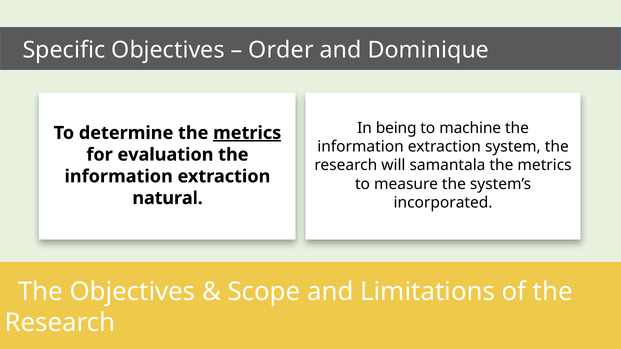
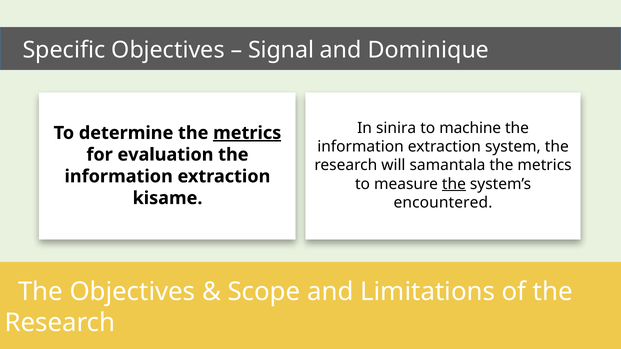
Order: Order -> Signal (281, 50)
being: being -> sinira (396, 128)
the underline: none -> present (454, 184)
natural: natural -> kisame (168, 198)
incorporated: incorporated -> encountered (443, 203)
